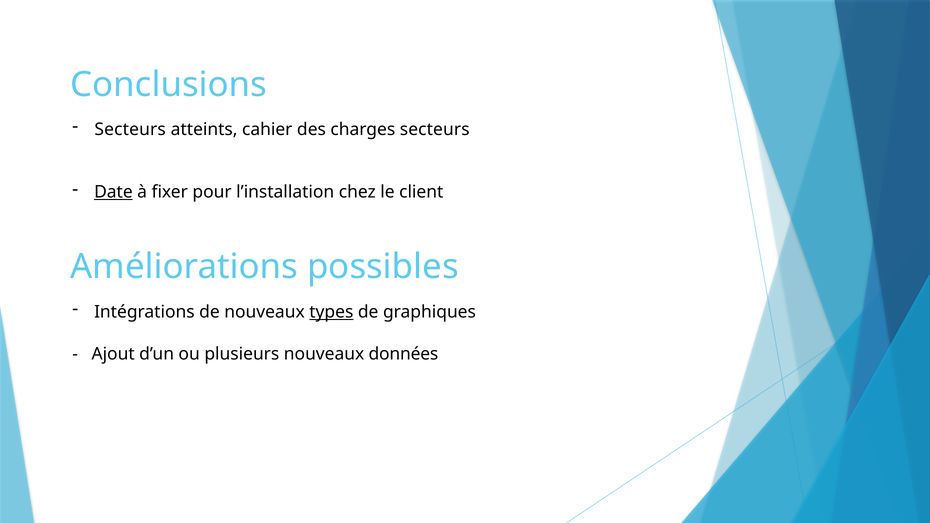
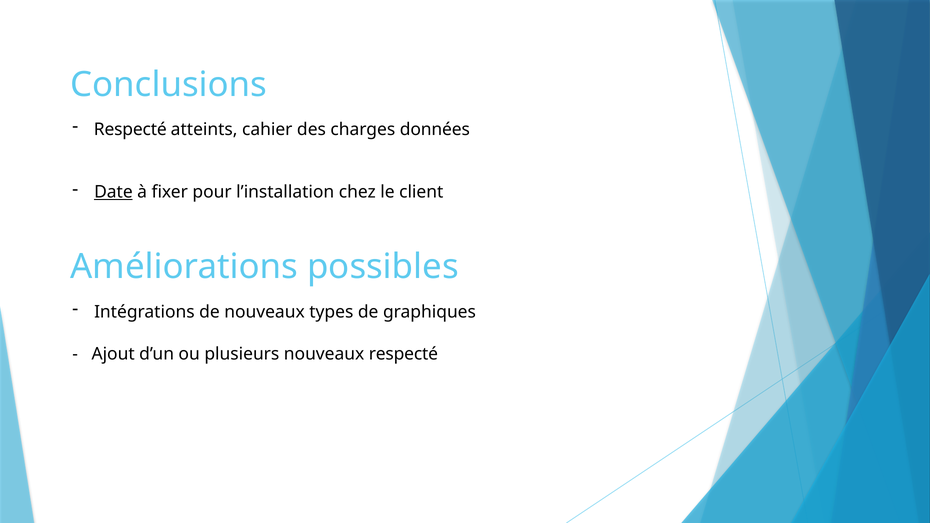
Secteurs: Secteurs -> Respecté (130, 129)
charges secteurs: secteurs -> données (435, 129)
types underline: present -> none (331, 312)
nouveaux données: données -> respecté (403, 354)
